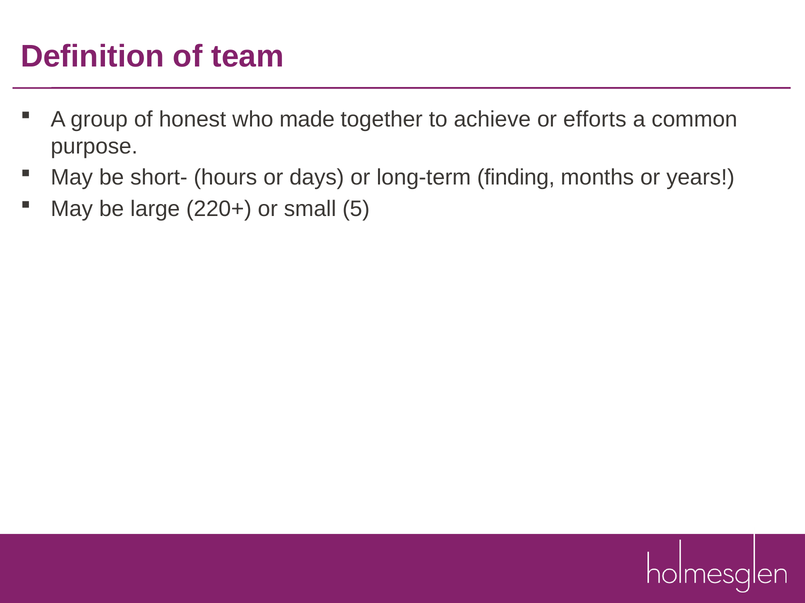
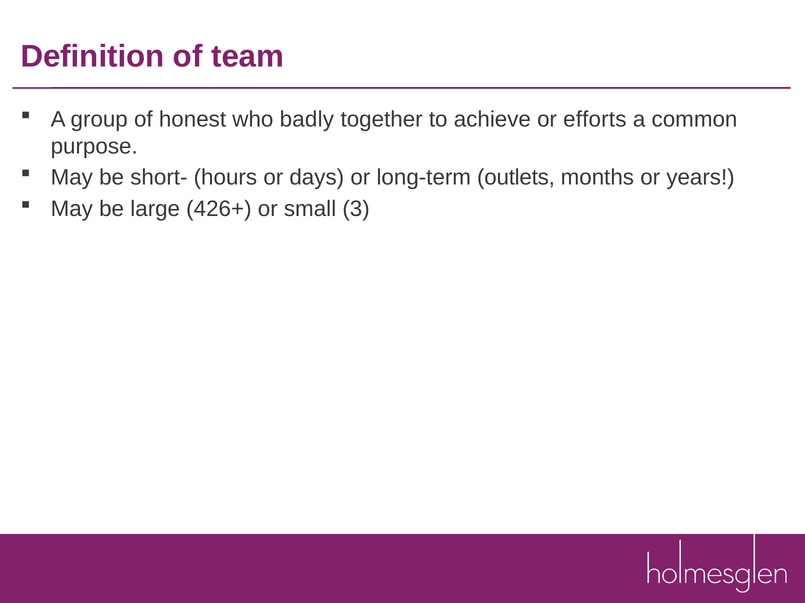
made: made -> badly (307, 120)
finding: finding -> outlets (516, 178)
220+: 220+ -> 426+ (219, 209)
5: 5 -> 3 (356, 209)
